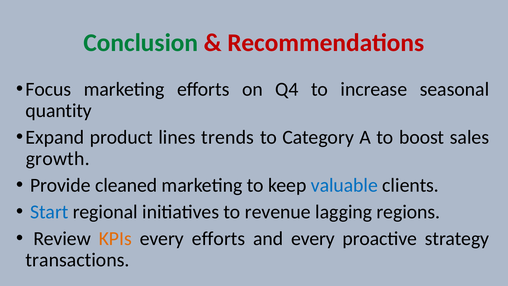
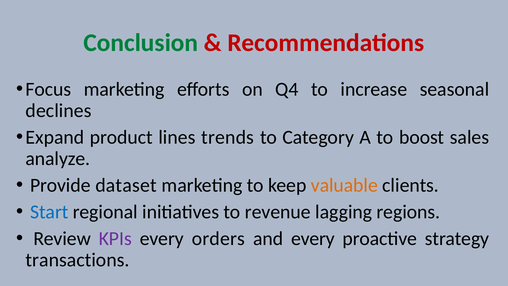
quantity: quantity -> declines (59, 110)
growth: growth -> analyze (58, 158)
cleaned: cleaned -> dataset (126, 185)
valuable colour: blue -> orange (344, 185)
KPIs colour: orange -> purple (115, 238)
every efforts: efforts -> orders (218, 238)
